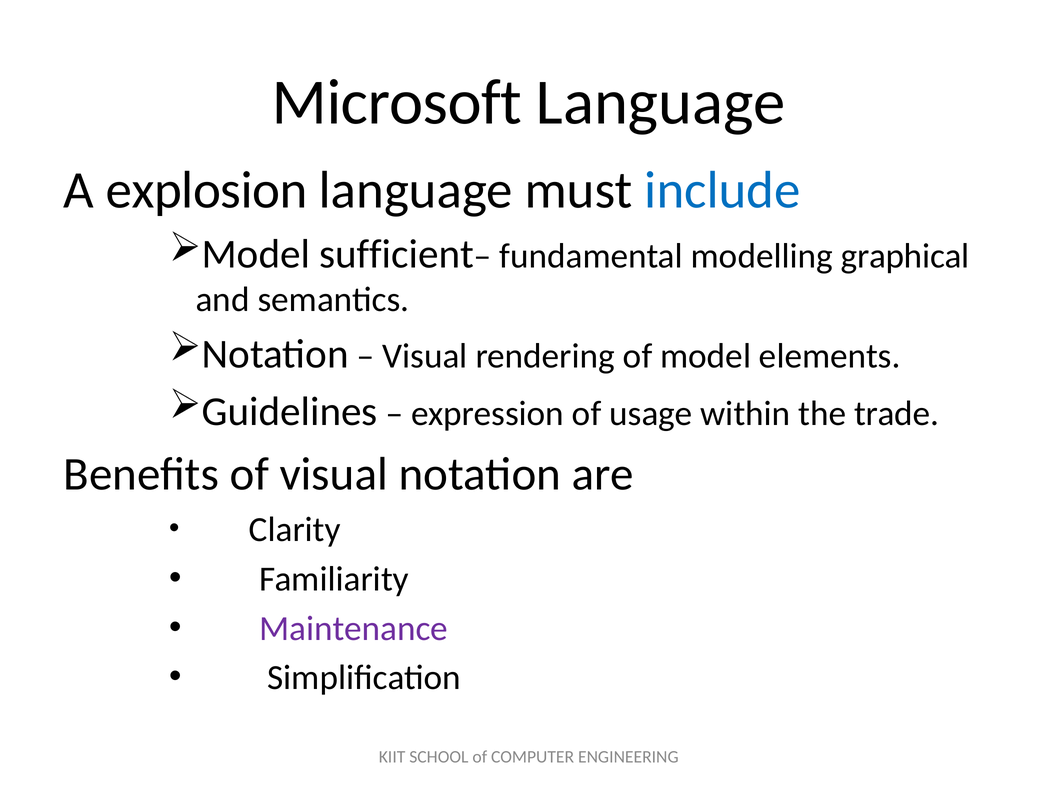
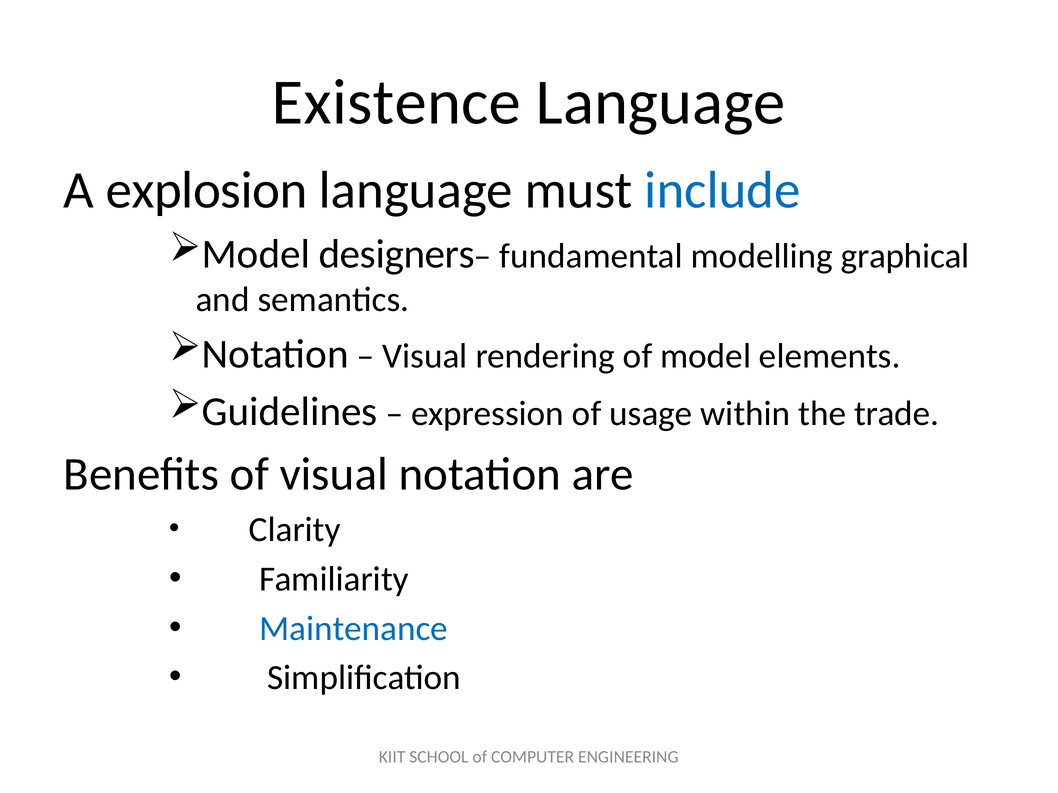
Microsoft: Microsoft -> Existence (396, 102)
sufficient: sufficient -> designers (397, 254)
Maintenance colour: purple -> blue (354, 629)
